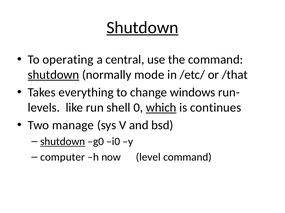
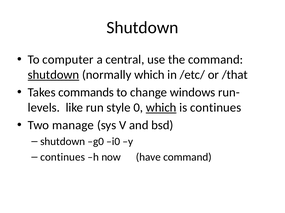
Shutdown underline: present -> none (142, 28)
operating: operating -> computer (68, 60)
normally mode: mode -> which (149, 75)
everything: everything -> commands (86, 93)
shell: shell -> style (119, 108)
shutdown underline: present -> none (63, 142)
computer: computer -> continues (63, 158)
level: level -> have (148, 158)
